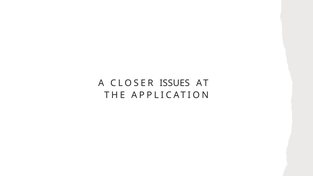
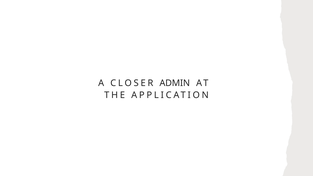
ISSUES: ISSUES -> ADMIN (175, 83)
